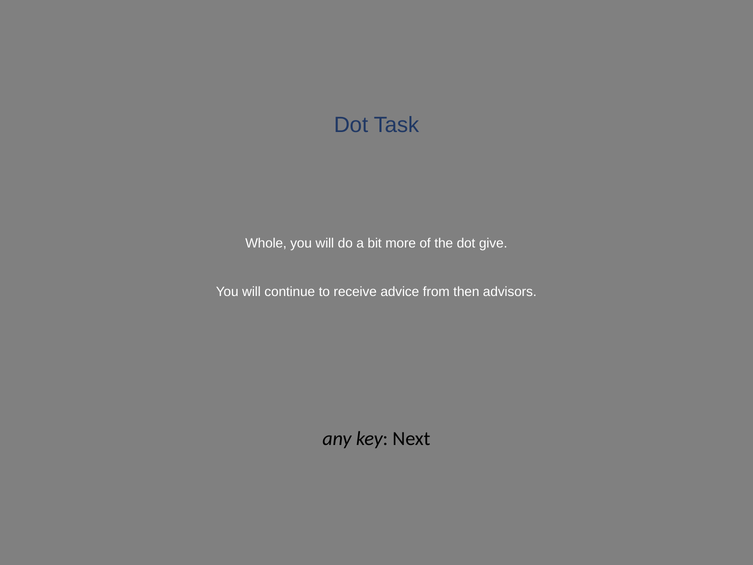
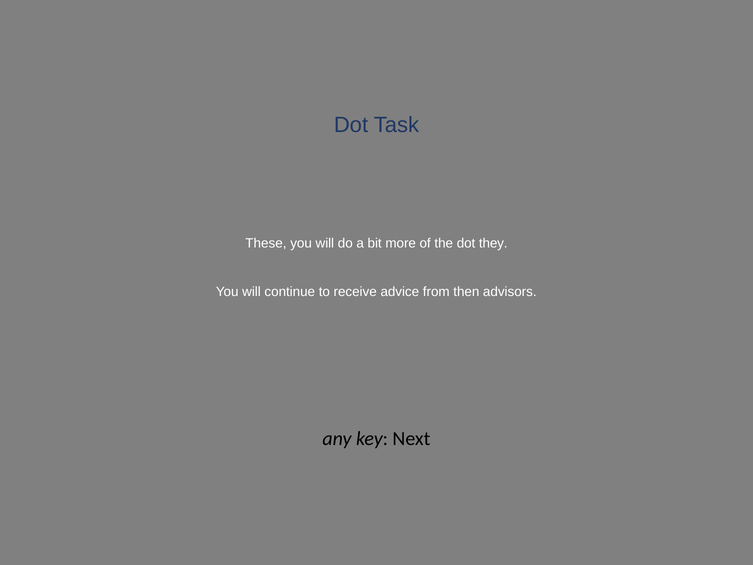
Whole: Whole -> These (266, 243)
give: give -> they (493, 243)
